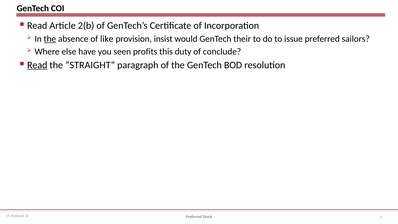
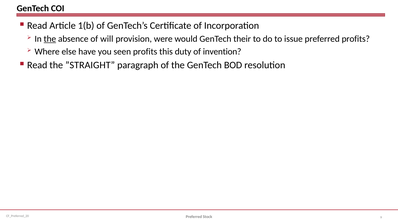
2(b: 2(b -> 1(b (86, 26)
like: like -> will (107, 39)
insist: insist -> were (163, 39)
preferred sailors: sailors -> profits (356, 39)
conclude: conclude -> invention (222, 52)
Read underline: present -> none (37, 65)
